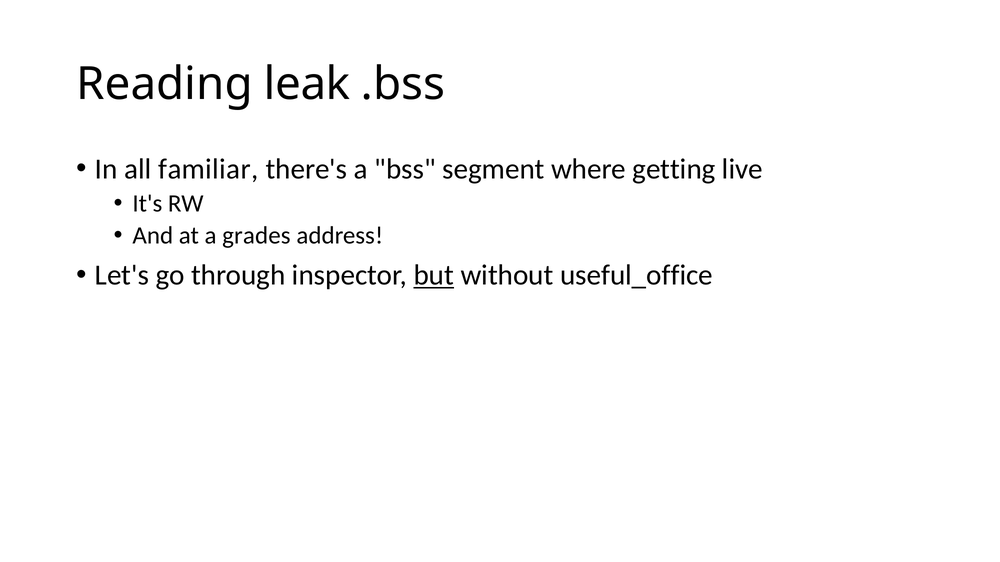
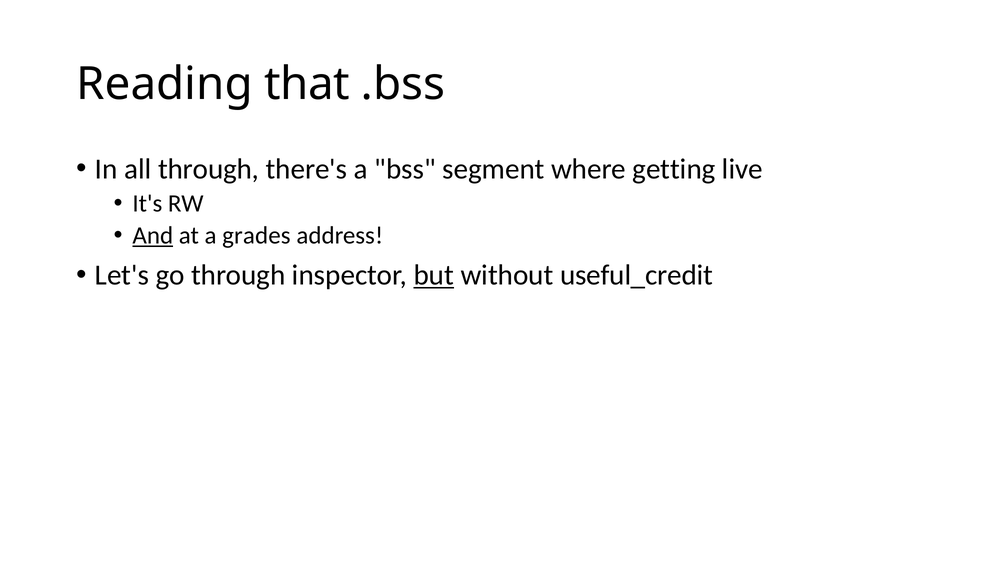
leak: leak -> that (307, 84)
all familiar: familiar -> through (209, 169)
And underline: none -> present (153, 236)
useful_office: useful_office -> useful_credit (637, 275)
